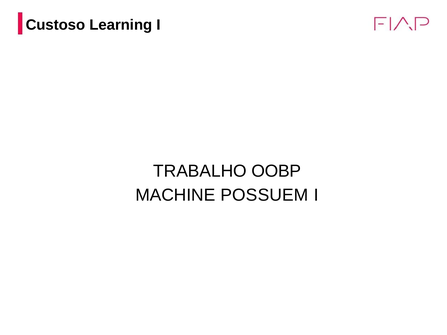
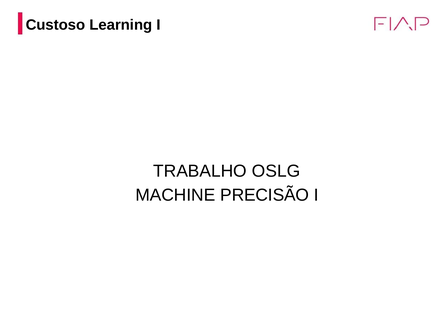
OOBP: OOBP -> OSLG (276, 171)
POSSUEM: POSSUEM -> PRECISÃO (265, 195)
